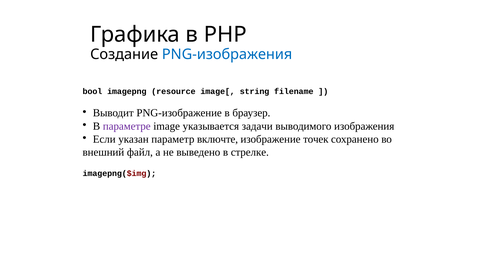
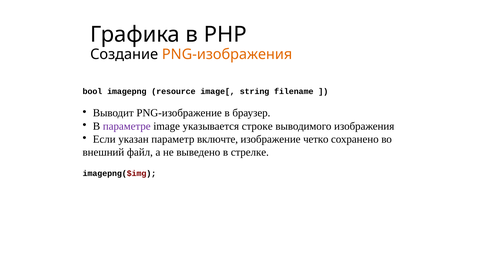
PNG-изображения colour: blue -> orange (227, 54)
задачи: задачи -> строке (257, 126)
точек: точек -> четко (316, 139)
